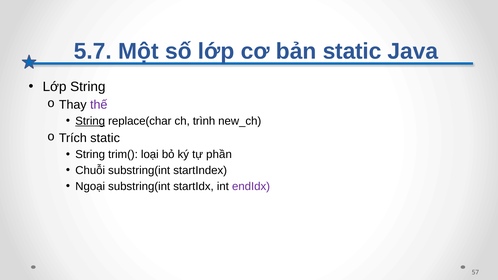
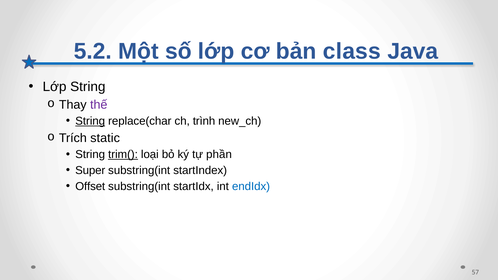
5.7: 5.7 -> 5.2 (93, 51)
bản static: static -> class (352, 51)
trim( underline: none -> present (123, 155)
Chuỗi: Chuỗi -> Super (90, 171)
Ngoại: Ngoại -> Offset (90, 187)
endIdx colour: purple -> blue (251, 187)
